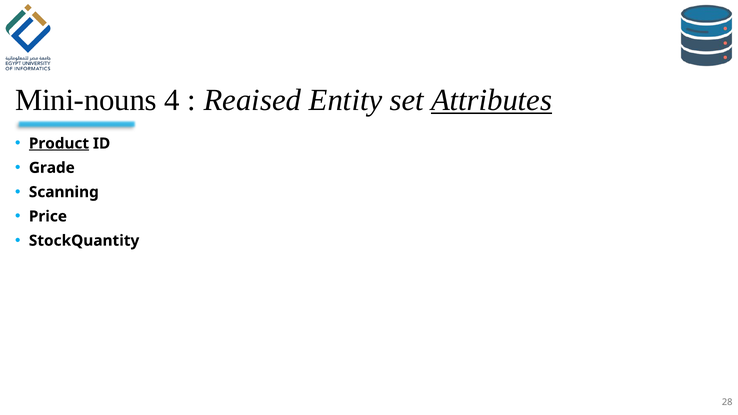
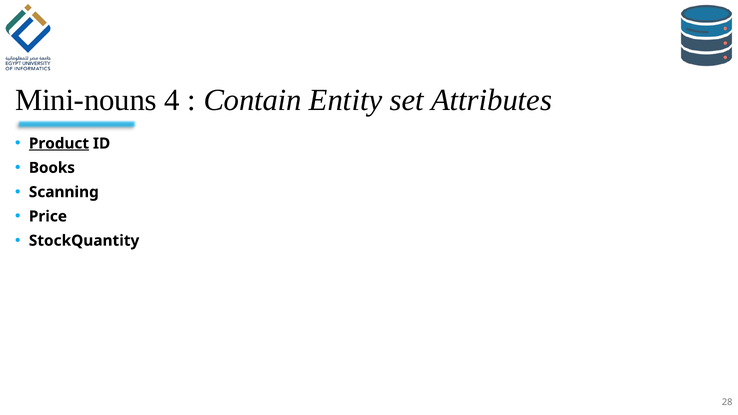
Reaised: Reaised -> Contain (252, 100)
Attributes underline: present -> none (492, 100)
Grade: Grade -> Books (52, 168)
